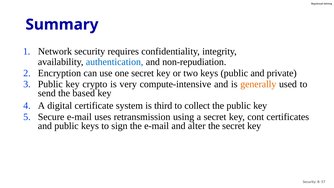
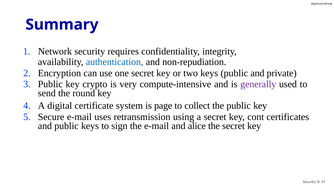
generally colour: orange -> purple (258, 84)
based: based -> round (84, 93)
third: third -> page (163, 106)
alter: alter -> alice (197, 126)
